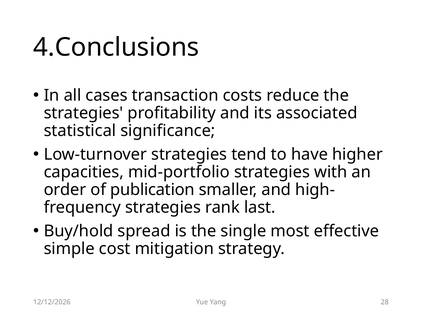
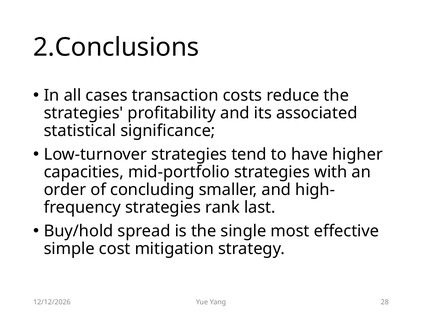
4.Conclusions: 4.Conclusions -> 2.Conclusions (116, 47)
publication: publication -> concluding (152, 189)
